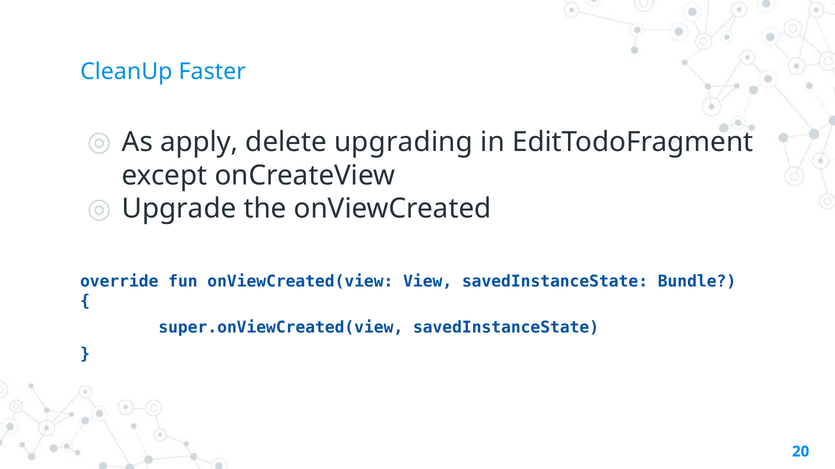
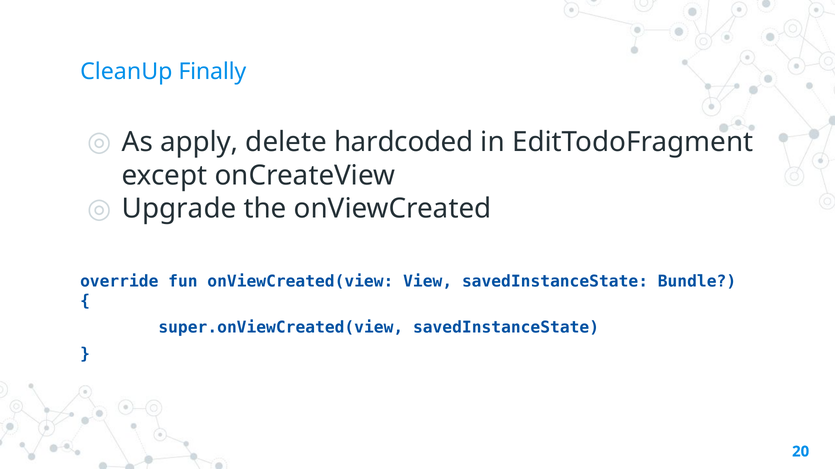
Faster: Faster -> Finally (212, 72)
upgrading: upgrading -> hardcoded (404, 142)
